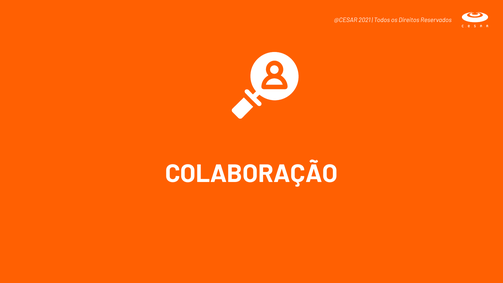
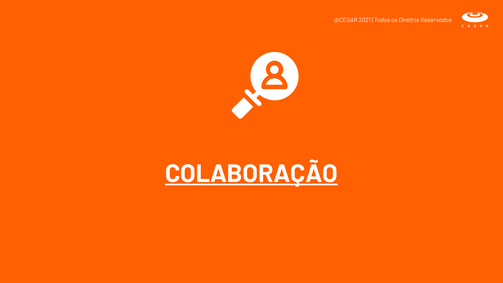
COLABORAÇÃO underline: none -> present (251, 174)
